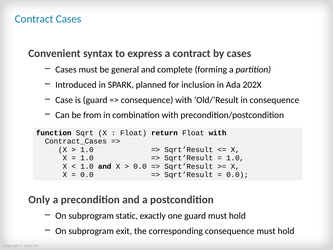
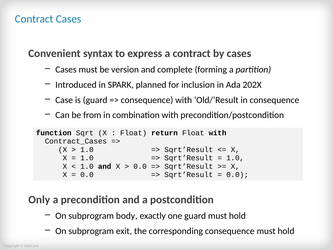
general: general -> version (125, 70)
static: static -> body (127, 216)
